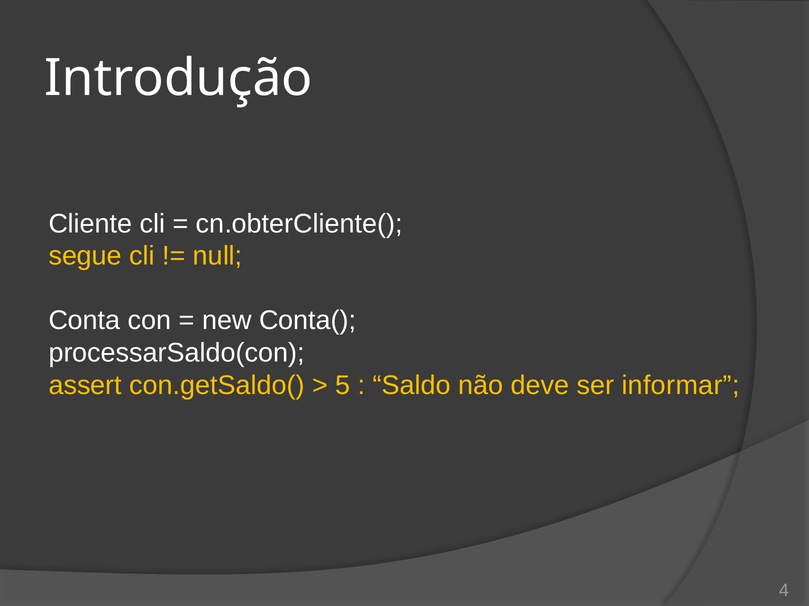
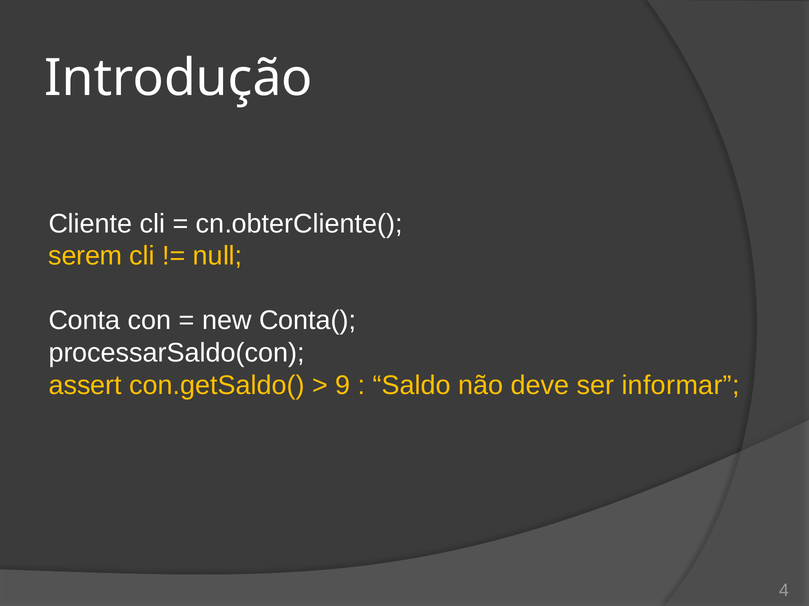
segue: segue -> serem (85, 256)
5: 5 -> 9 (343, 386)
